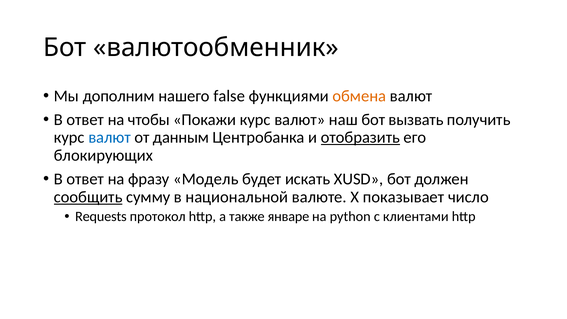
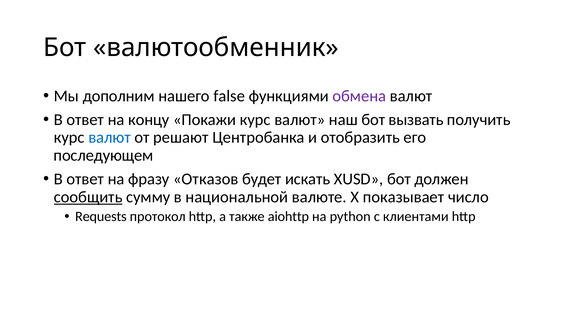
обмена colour: orange -> purple (359, 96)
чтобы: чтобы -> концу (149, 120)
данным: данным -> решают (181, 138)
отобразить underline: present -> none (360, 138)
блокирующих: блокирующих -> последующем (104, 155)
Модель: Модель -> Отказов (206, 179)
январе: январе -> aiohttp (288, 217)
